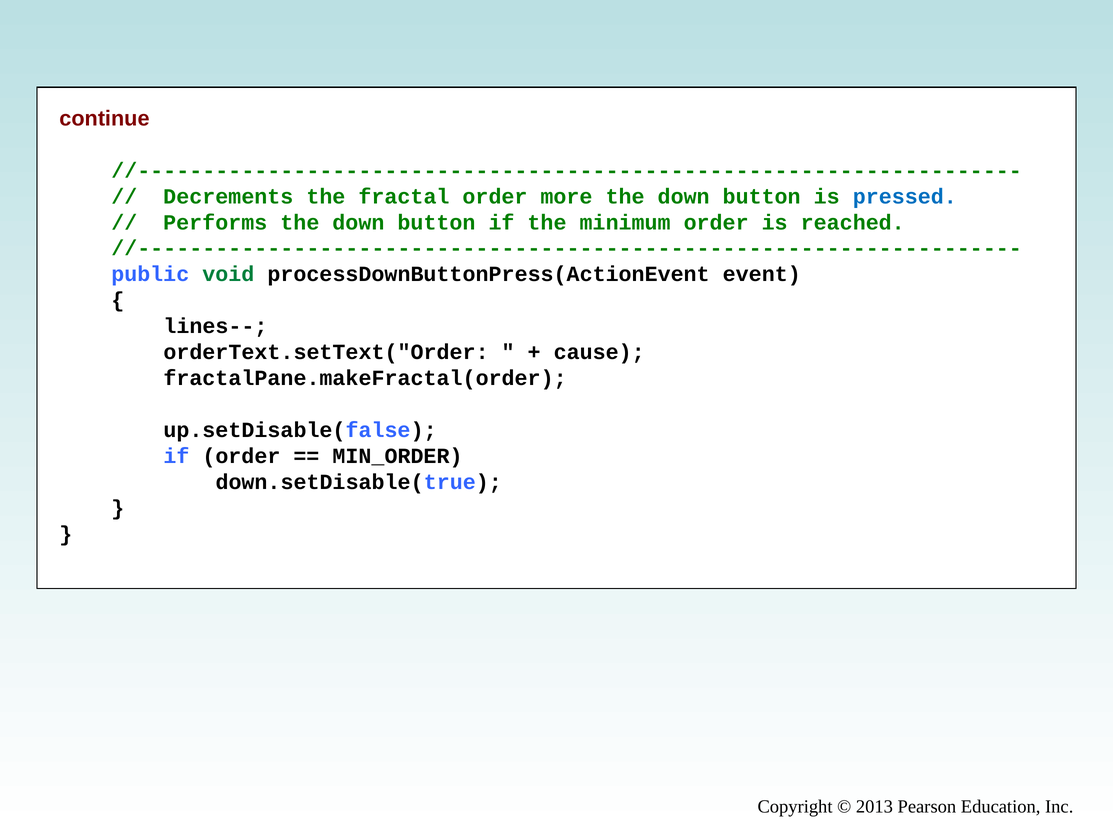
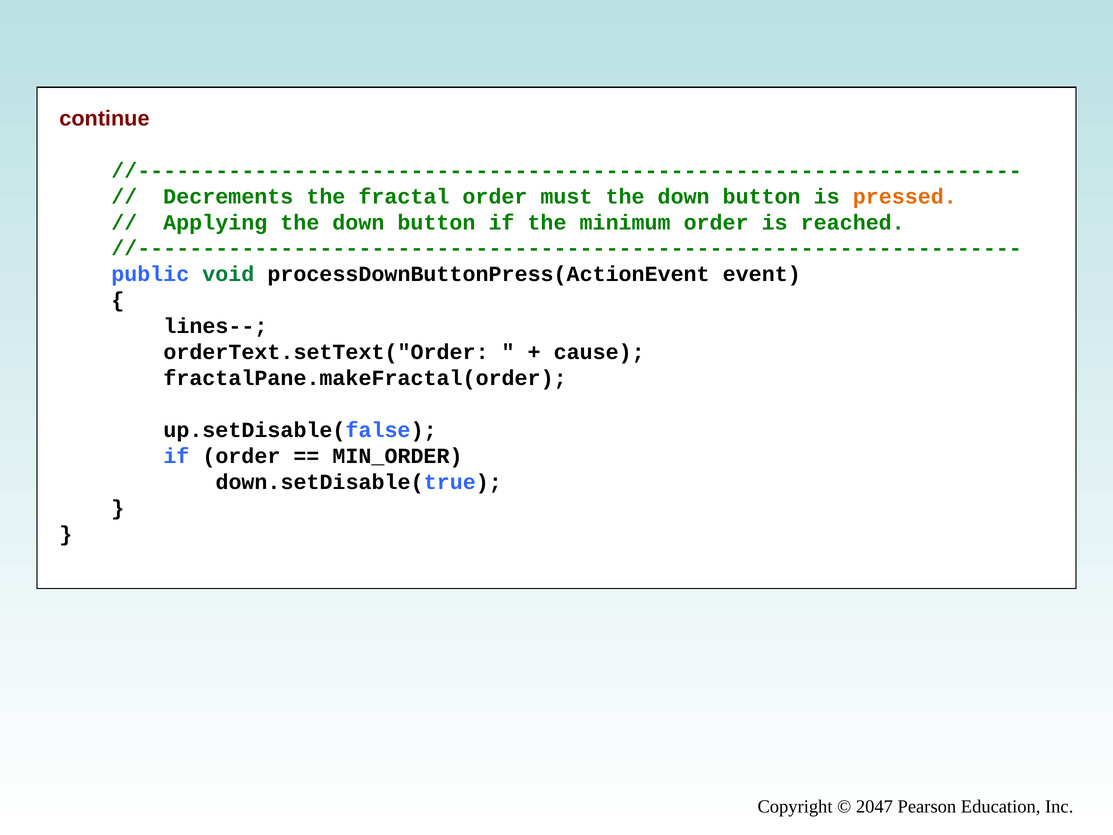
more: more -> must (566, 196)
pressed colour: blue -> orange (905, 196)
Performs: Performs -> Applying (215, 222)
2013: 2013 -> 2047 (874, 806)
